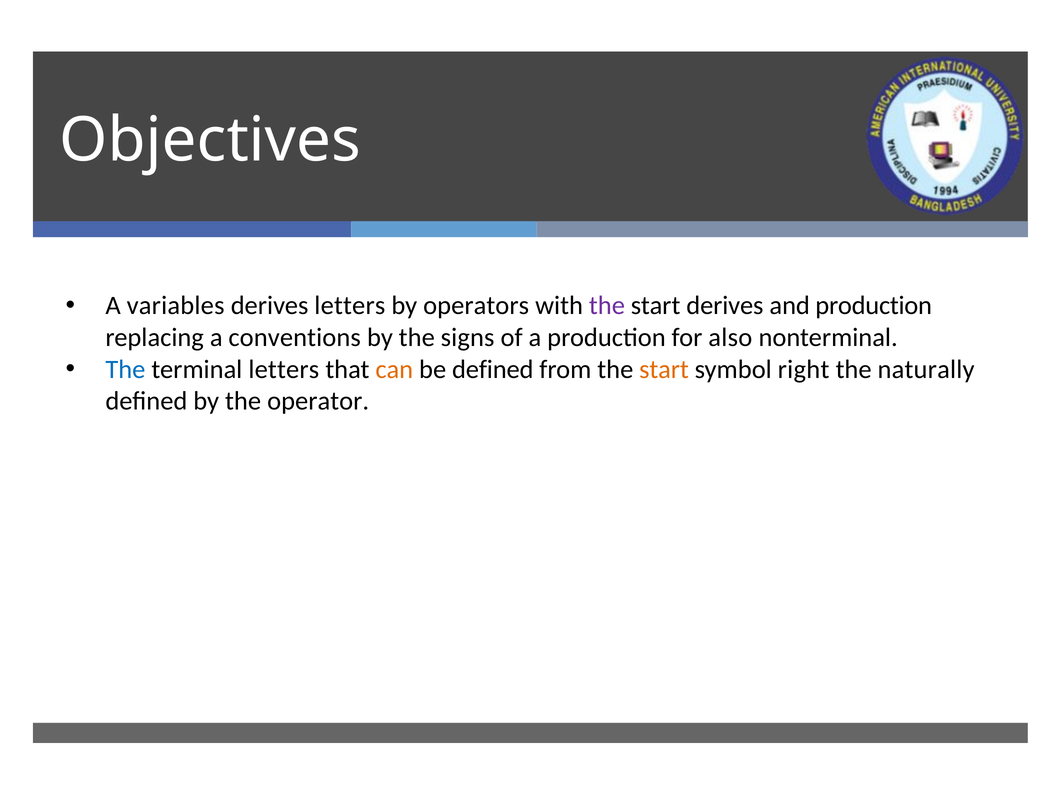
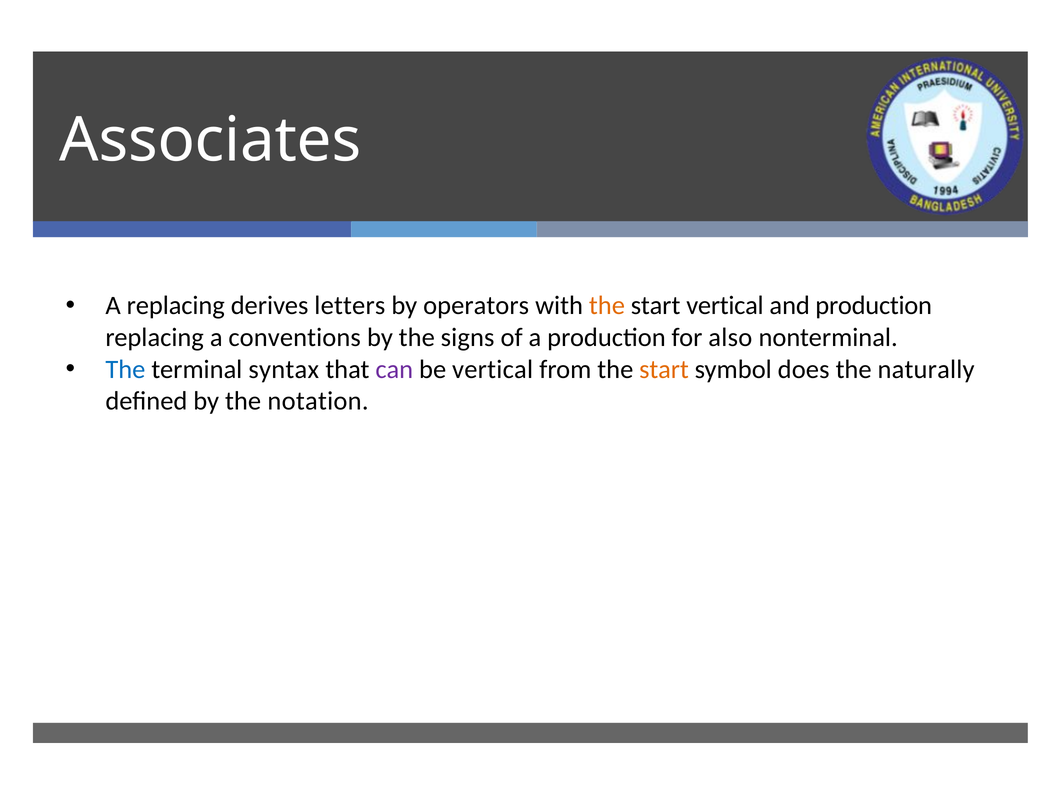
Objectives: Objectives -> Associates (210, 140)
A variables: variables -> replacing (176, 306)
the colour: purple -> orange (607, 306)
start derives: derives -> vertical (725, 306)
terminal letters: letters -> syntax (284, 369)
can colour: orange -> purple (394, 369)
be defined: defined -> vertical (493, 369)
right: right -> does (804, 369)
operator: operator -> notation (318, 401)
